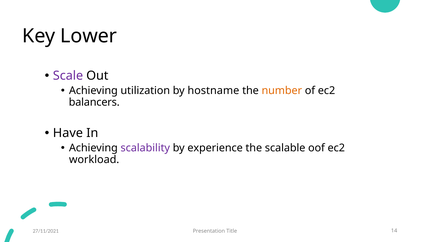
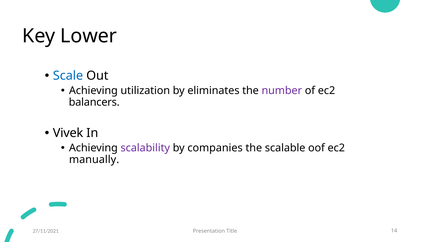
Scale colour: purple -> blue (68, 76)
hostname: hostname -> eliminates (213, 91)
number colour: orange -> purple (282, 91)
Have: Have -> Vivek (68, 133)
experience: experience -> companies (215, 148)
workload: workload -> manually (94, 159)
